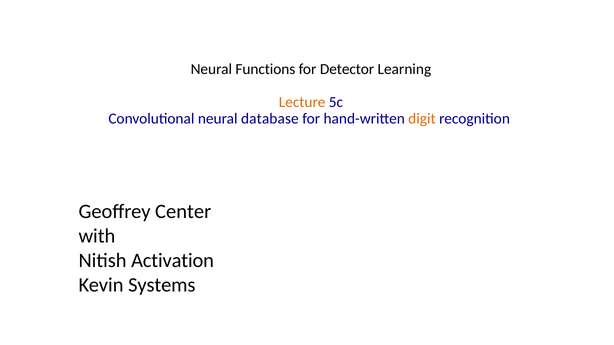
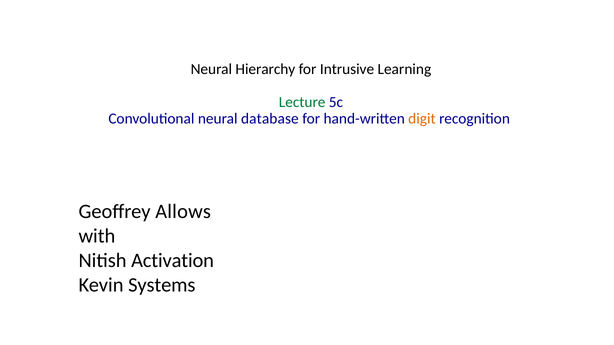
Functions: Functions -> Hierarchy (265, 69)
Detector: Detector -> Intrusive (347, 69)
Lecture colour: orange -> green (302, 102)
Center: Center -> Allows (183, 212)
